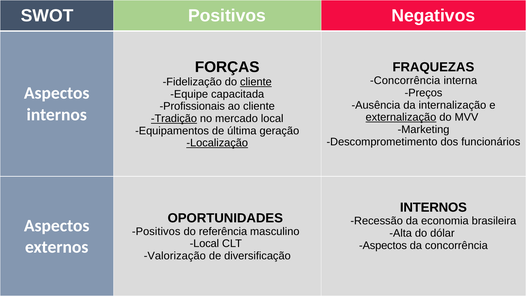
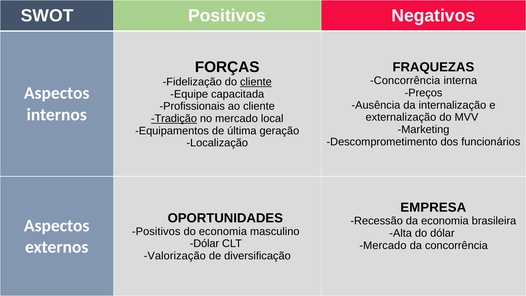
externalização underline: present -> none (401, 117)
Localização underline: present -> none (217, 143)
INTERNOS: INTERNOS -> EMPRESA (433, 208)
do referência: referência -> economia (223, 231)
Local: Local -> Dólar (204, 244)
Aspectos: Aspectos -> Mercado (383, 245)
